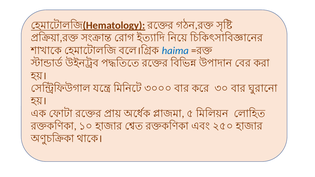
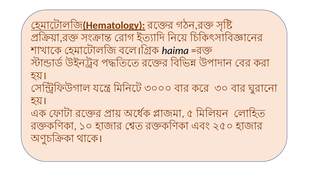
haima colour: blue -> black (175, 51)
